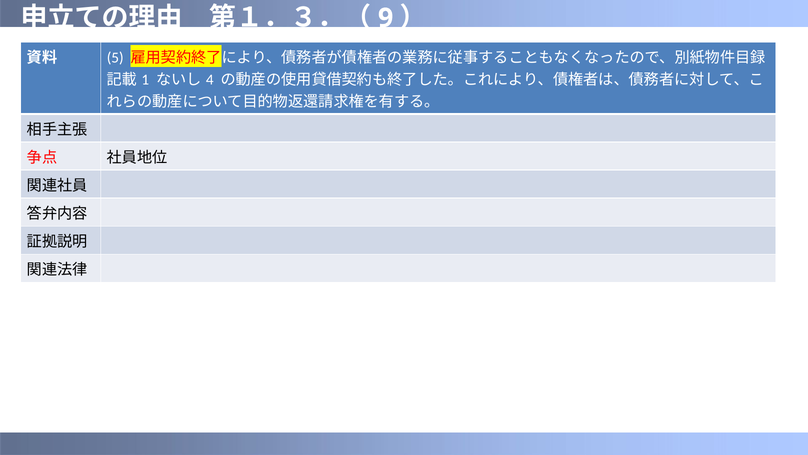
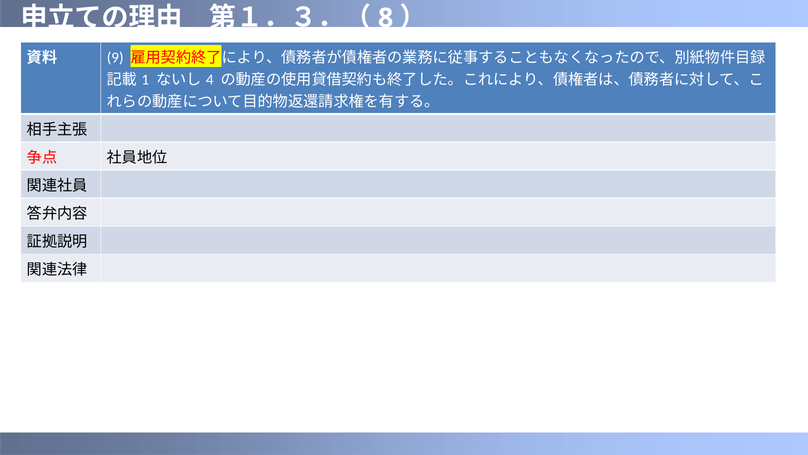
9: 9 -> 8 (386, 18)
5: 5 -> 9 (115, 58)
